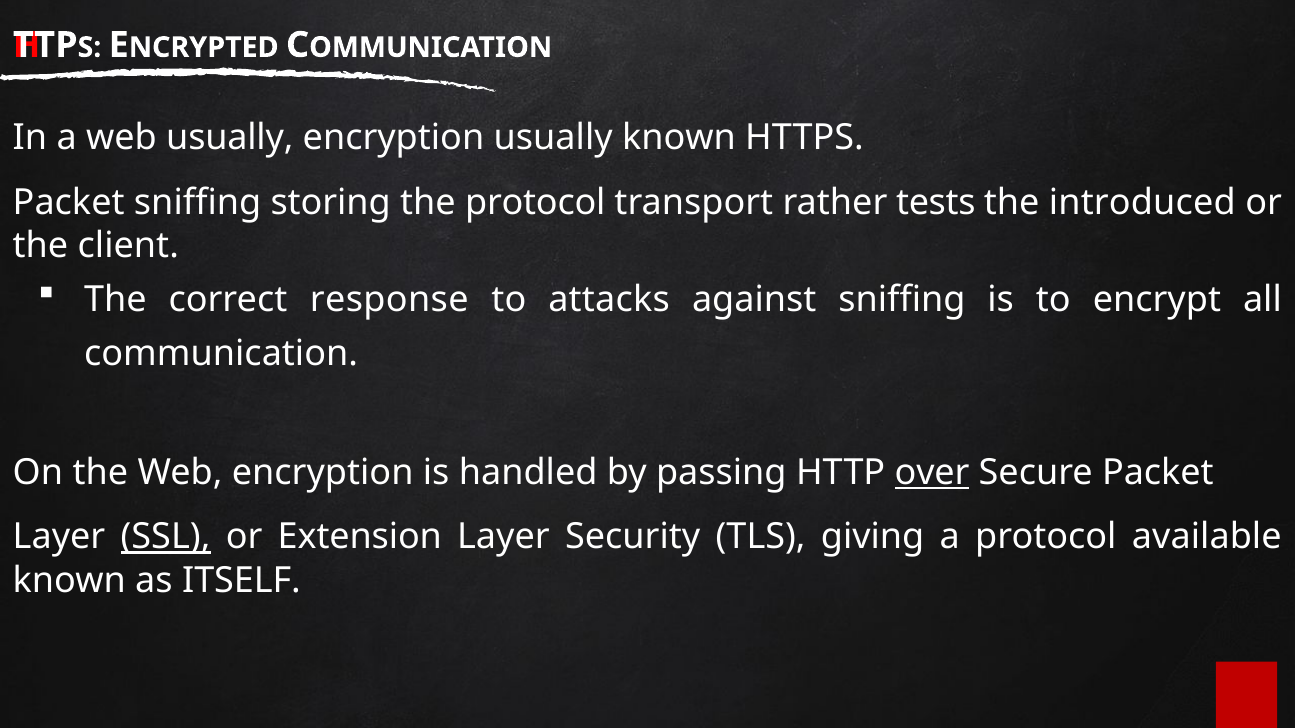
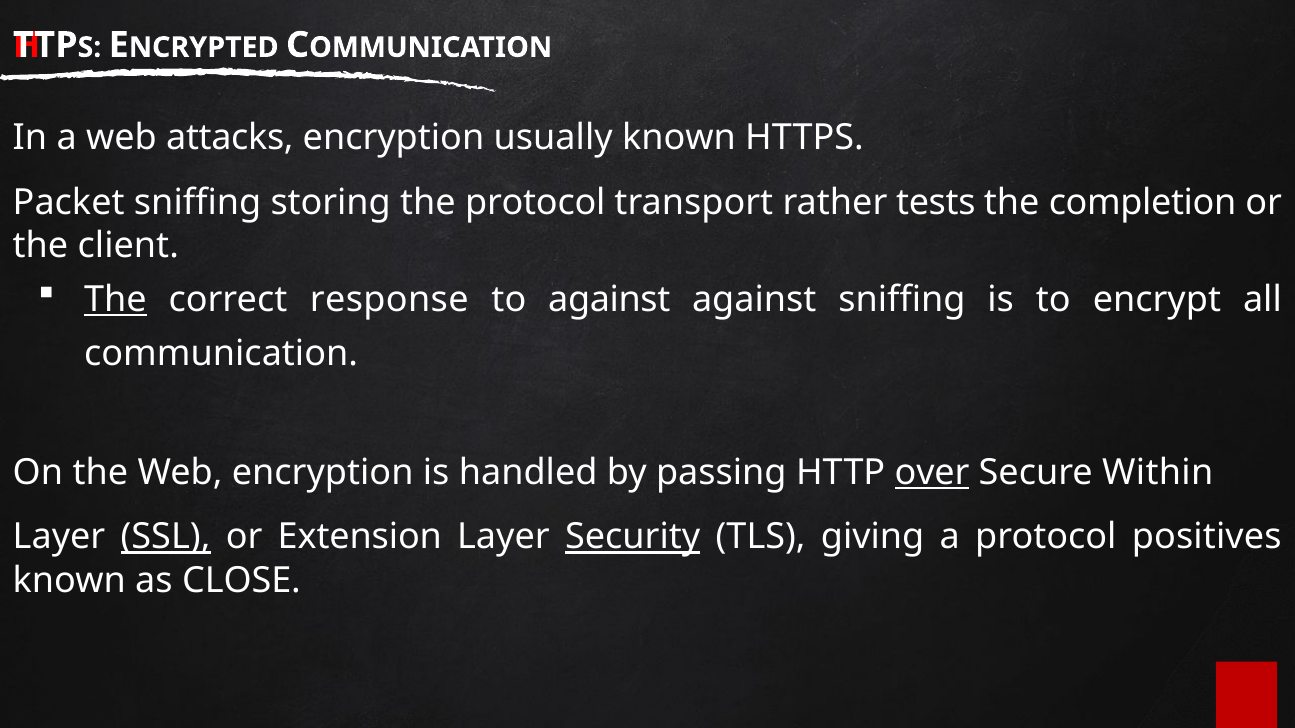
web usually: usually -> attacks (230, 138)
introduced: introduced -> completion (1143, 203)
The underline: none -> present (115, 300)
to attacks: attacks -> against (609, 300)
Secure Packet: Packet -> Within (1158, 473)
Security underline: none -> present (633, 537)
available: available -> positives (1207, 537)
ITSELF: ITSELF -> CLOSE (241, 581)
